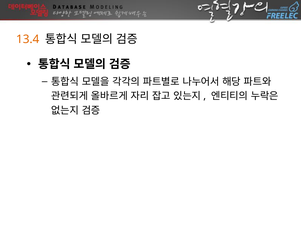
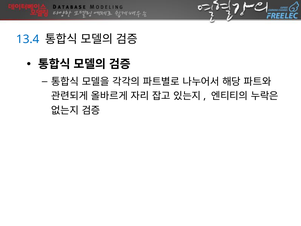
13.4 colour: orange -> blue (28, 39)
